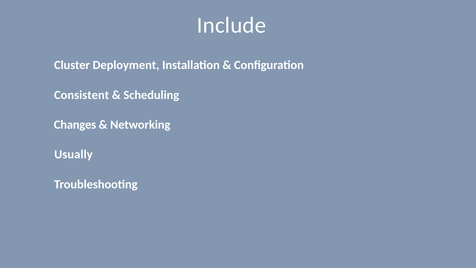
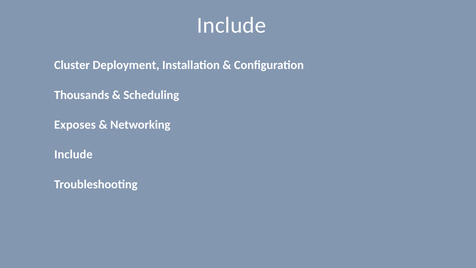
Consistent: Consistent -> Thousands (82, 95)
Changes: Changes -> Exposes (75, 125)
Usually: Usually -> Include (73, 154)
